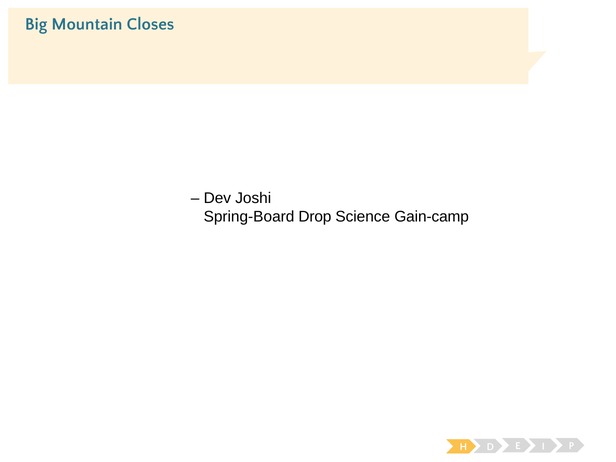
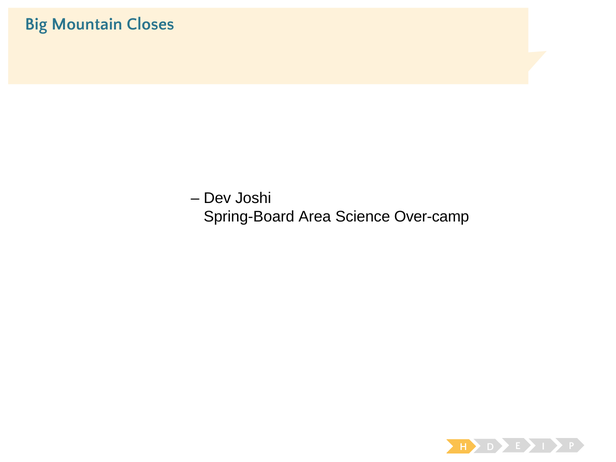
Drop: Drop -> Area (315, 217)
Gain-camp: Gain-camp -> Over-camp (432, 217)
